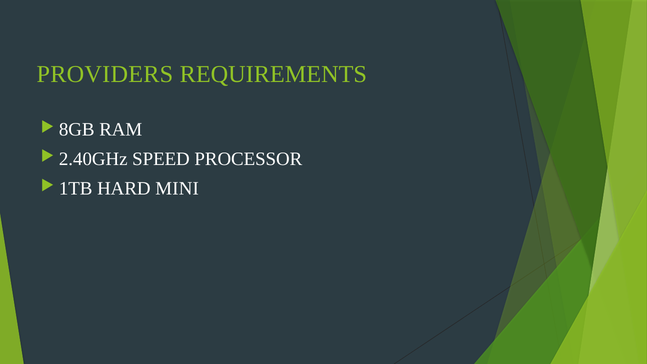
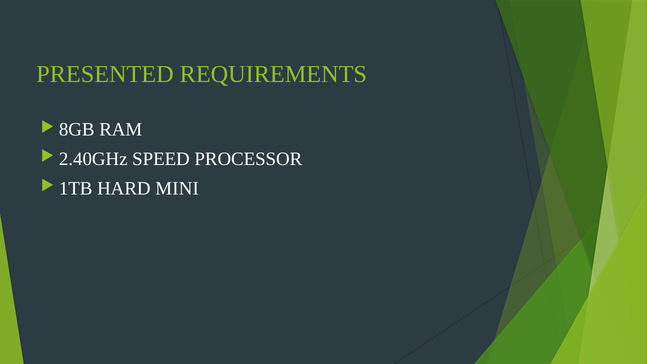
PROVIDERS: PROVIDERS -> PRESENTED (105, 74)
